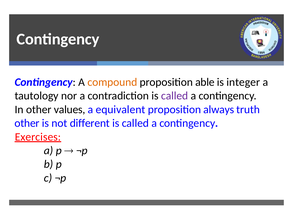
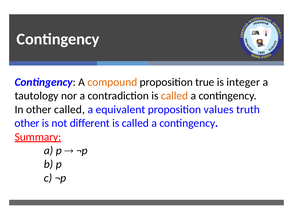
able: able -> true (205, 82)
called colour: purple -> orange (175, 96)
other values: values -> called (70, 109)
always: always -> values (219, 109)
Exercises: Exercises -> Summary (38, 137)
